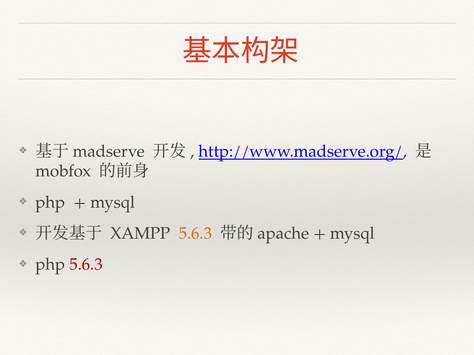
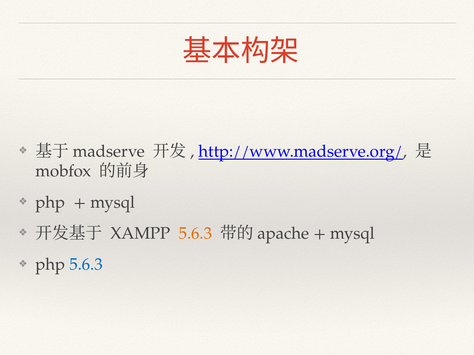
5.6.3 colour: red -> blue (86, 265)
